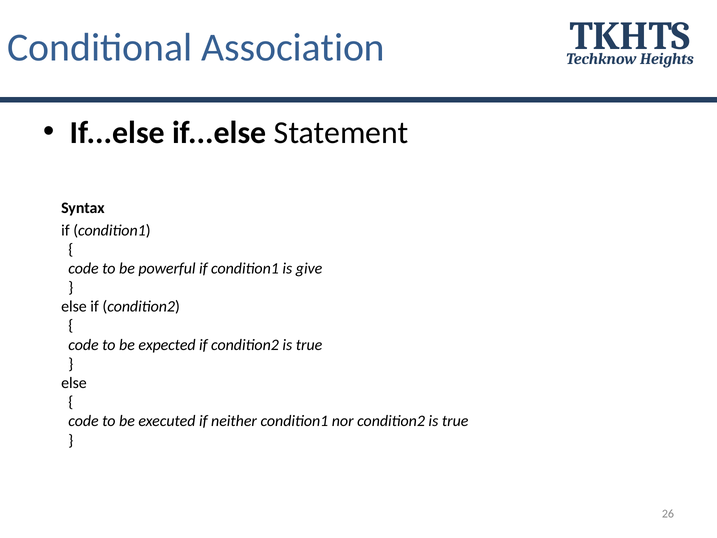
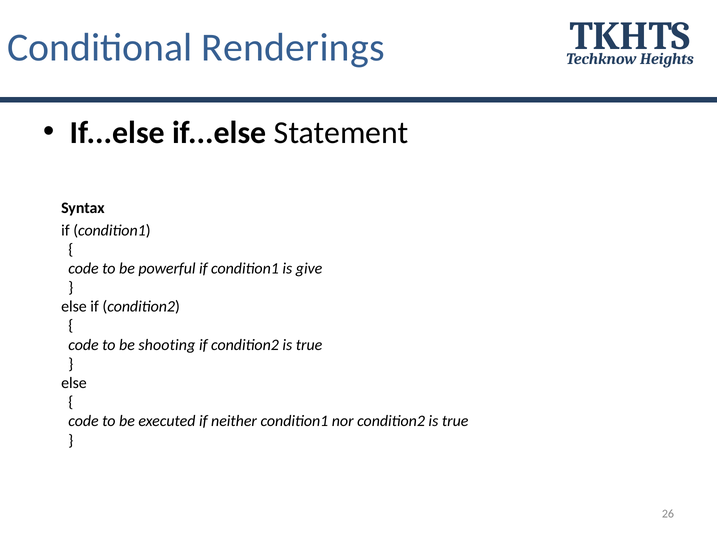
Association: Association -> Renderings (293, 48)
expected: expected -> shooting (167, 345)
